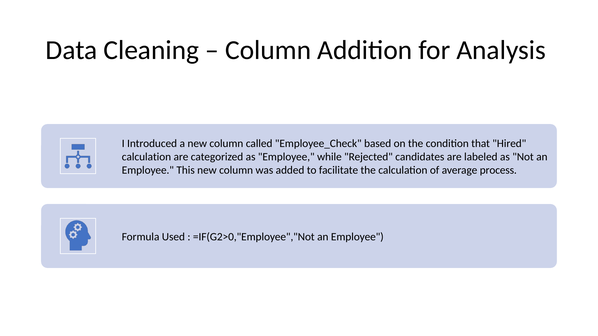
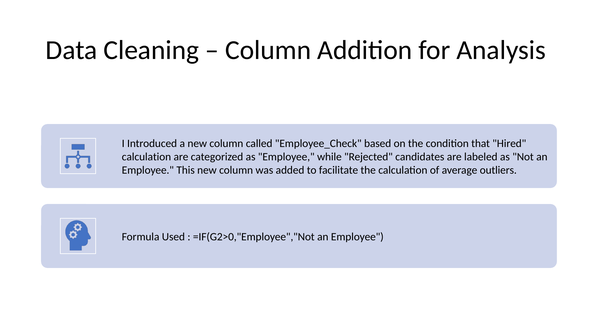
process: process -> outliers (498, 170)
